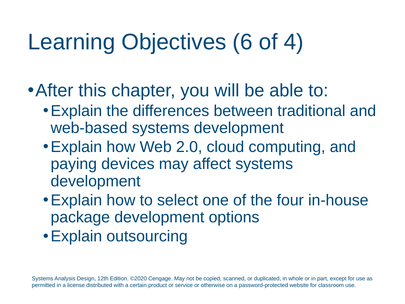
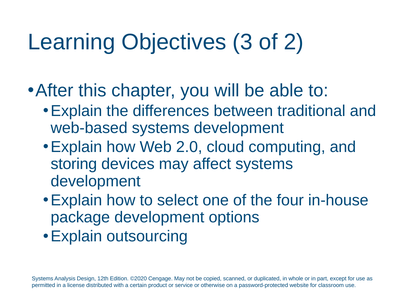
6: 6 -> 3 (243, 42)
4: 4 -> 2 (294, 42)
paying: paying -> storing (74, 164)
